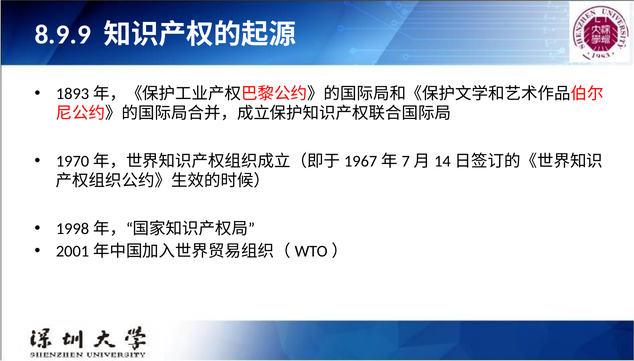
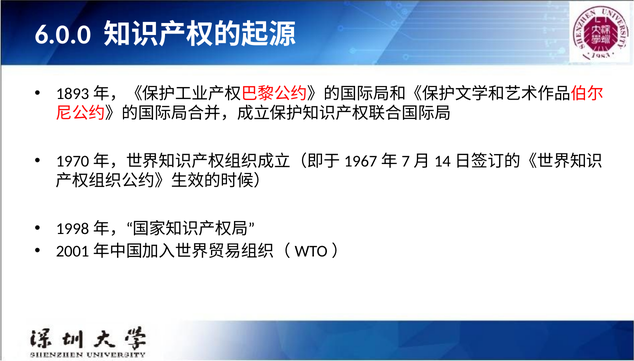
8.9.9: 8.9.9 -> 6.0.0 (63, 35)
